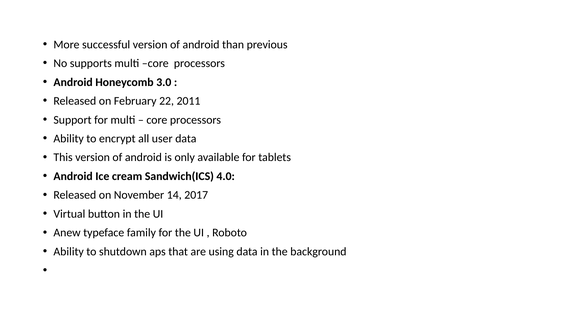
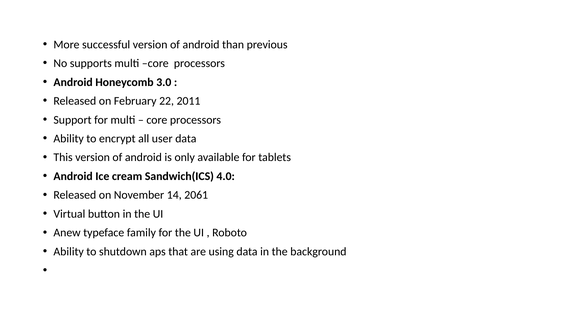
2017: 2017 -> 2061 (196, 195)
